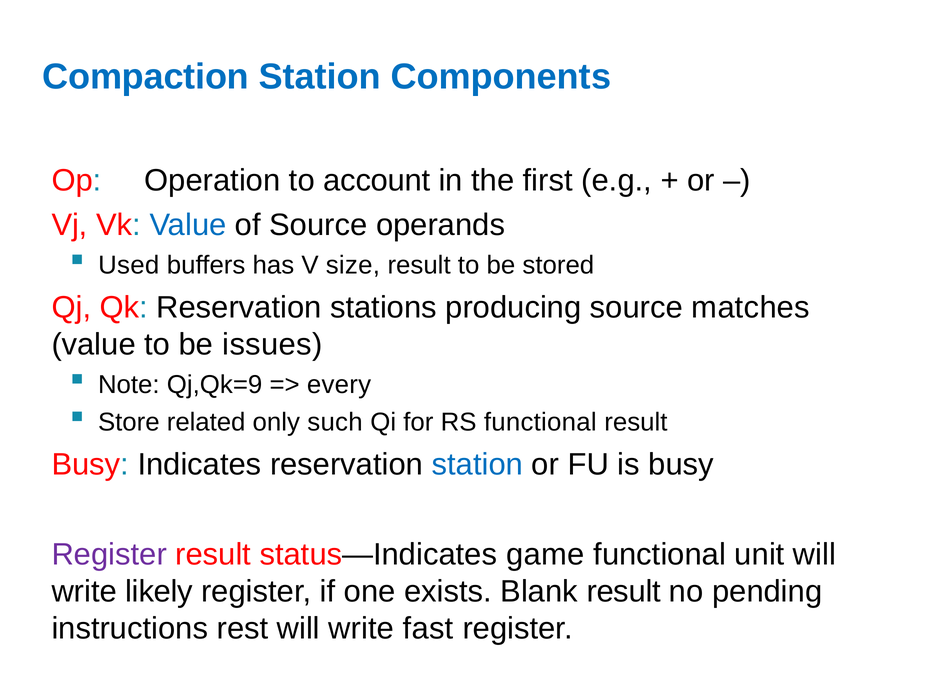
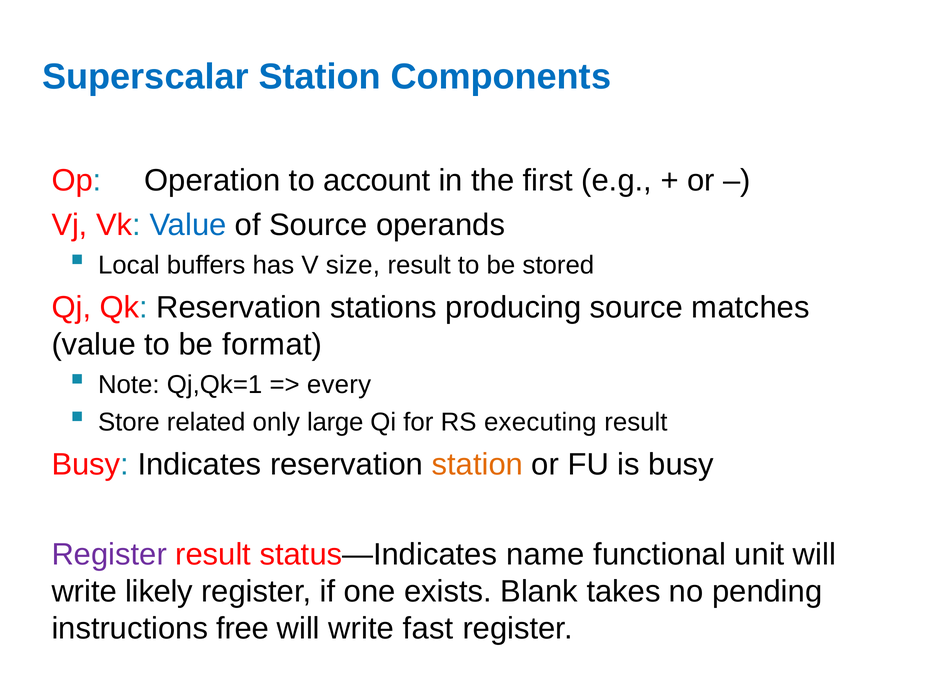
Compaction: Compaction -> Superscalar (146, 77)
Used: Used -> Local (129, 265)
issues: issues -> format (272, 345)
Qj,Qk=9: Qj,Qk=9 -> Qj,Qk=1 (215, 385)
such: such -> large (335, 422)
RS functional: functional -> executing (540, 422)
station colour: blue -> orange (477, 464)
game: game -> name (545, 554)
Blank result: result -> takes (624, 591)
rest: rest -> free (243, 629)
